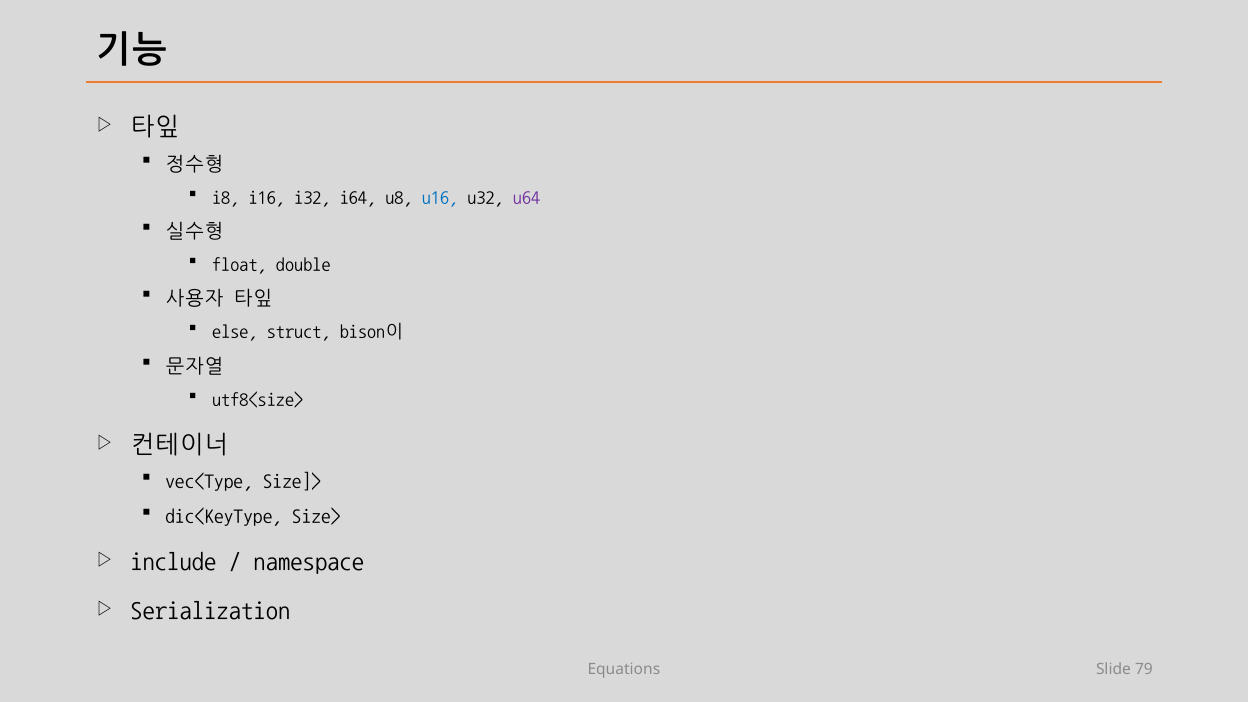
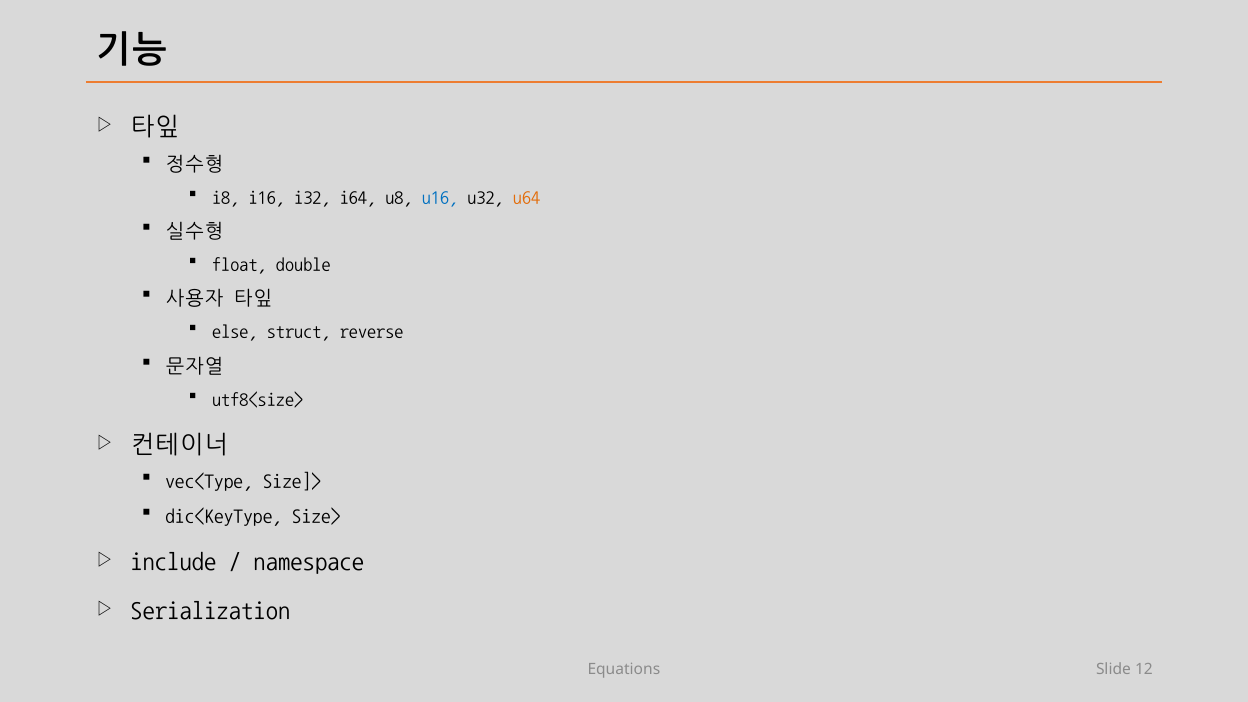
u64 colour: purple -> orange (527, 197)
bison이: bison이 -> reverse (372, 332)
79: 79 -> 12 (1144, 669)
